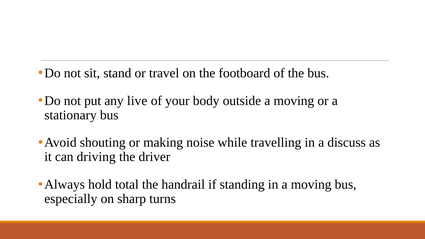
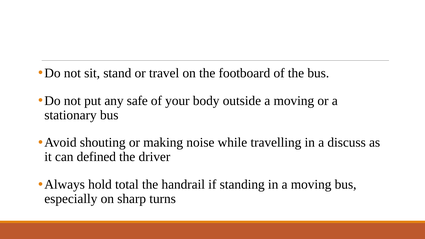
live: live -> safe (137, 101)
driving: driving -> defined (96, 157)
